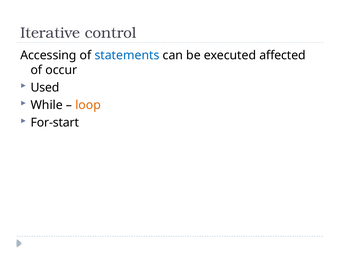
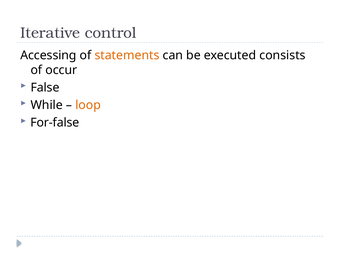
statements colour: blue -> orange (127, 55)
affected: affected -> consists (282, 55)
Used: Used -> False (45, 88)
For-start: For-start -> For-false (55, 123)
